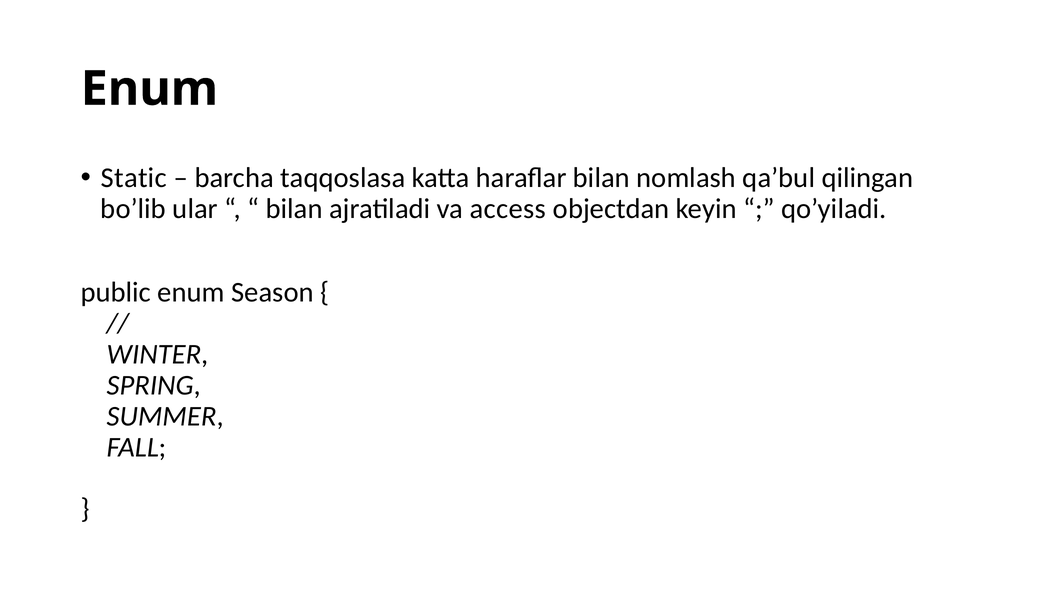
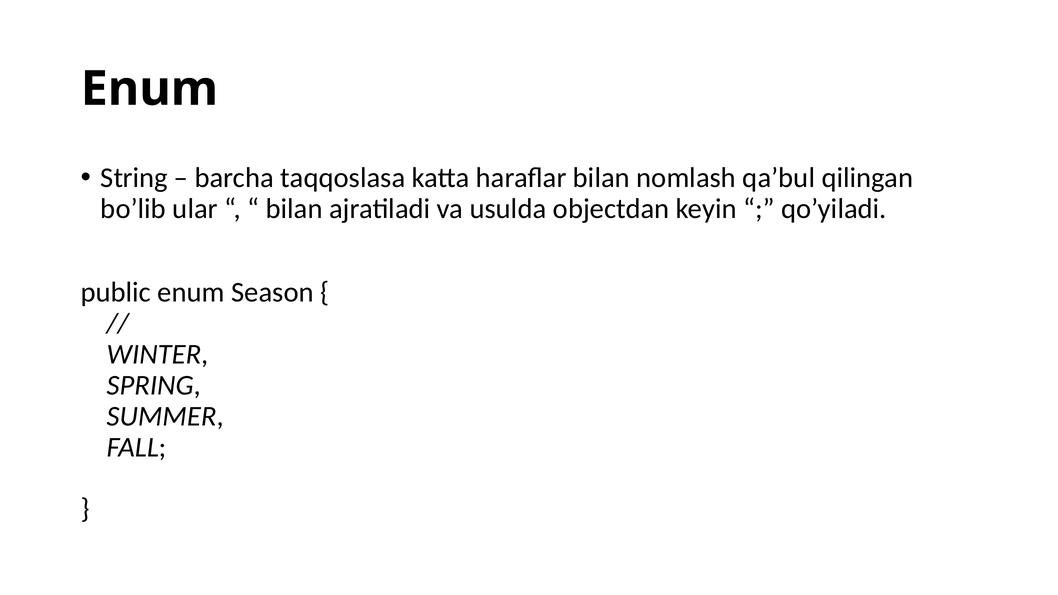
Static: Static -> String (134, 178)
access: access -> usulda (508, 209)
